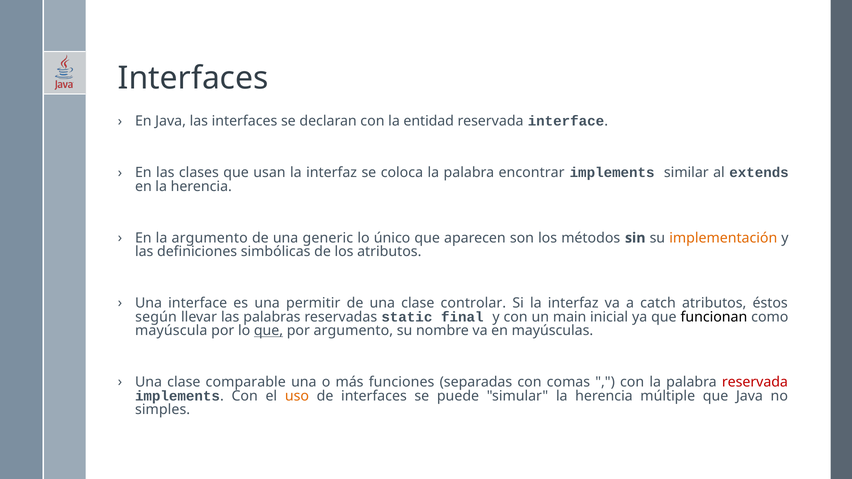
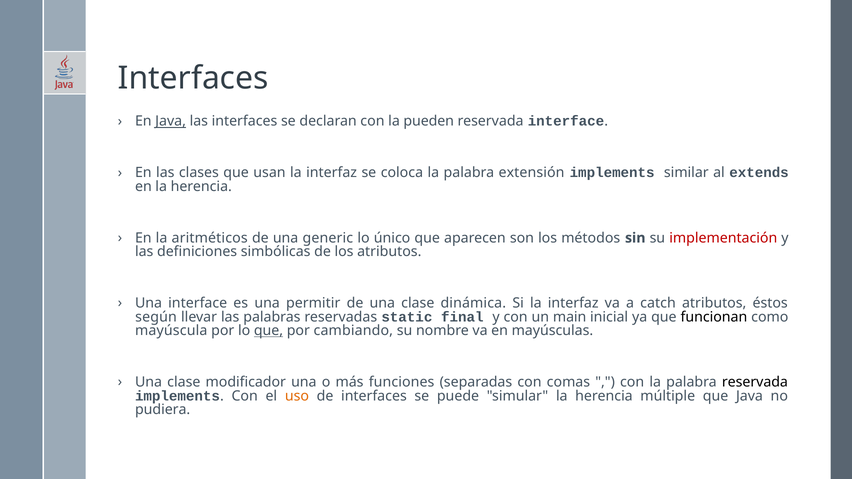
Java underline: none -> present (171, 121)
entidad: entidad -> pueden (429, 121)
encontrar: encontrar -> extensión (532, 173)
la argumento: argumento -> aritméticos (210, 238)
implementación colour: orange -> red (723, 238)
controlar: controlar -> dinámica (473, 303)
por argumento: argumento -> cambiando (353, 331)
comparable: comparable -> modificador (246, 382)
reservada colour: red -> black (755, 382)
simples: simples -> pudiera (163, 410)
